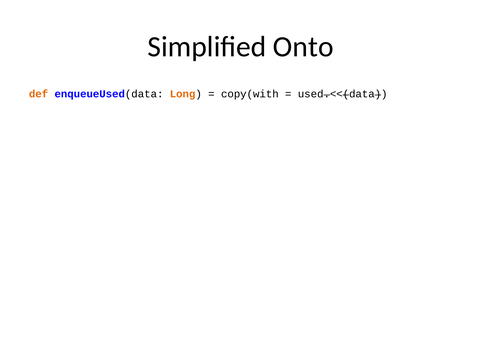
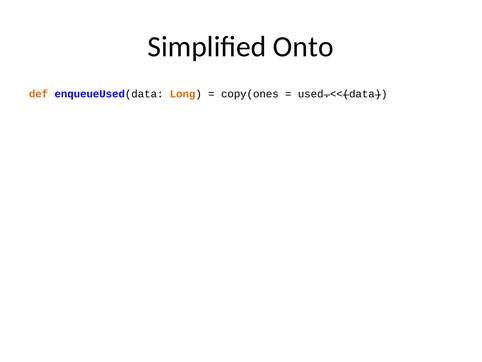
copy(with: copy(with -> copy(ones (250, 94)
